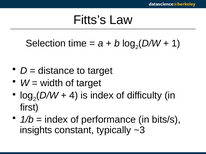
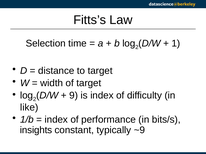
4: 4 -> 9 (74, 96)
first: first -> like (29, 108)
~3: ~3 -> ~9 (139, 131)
